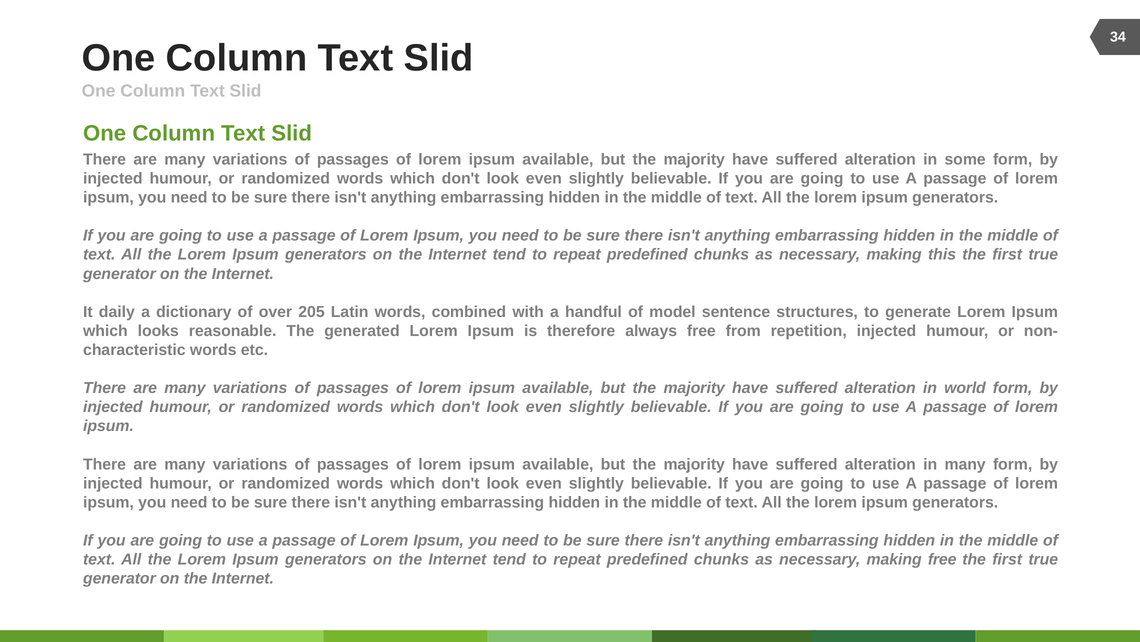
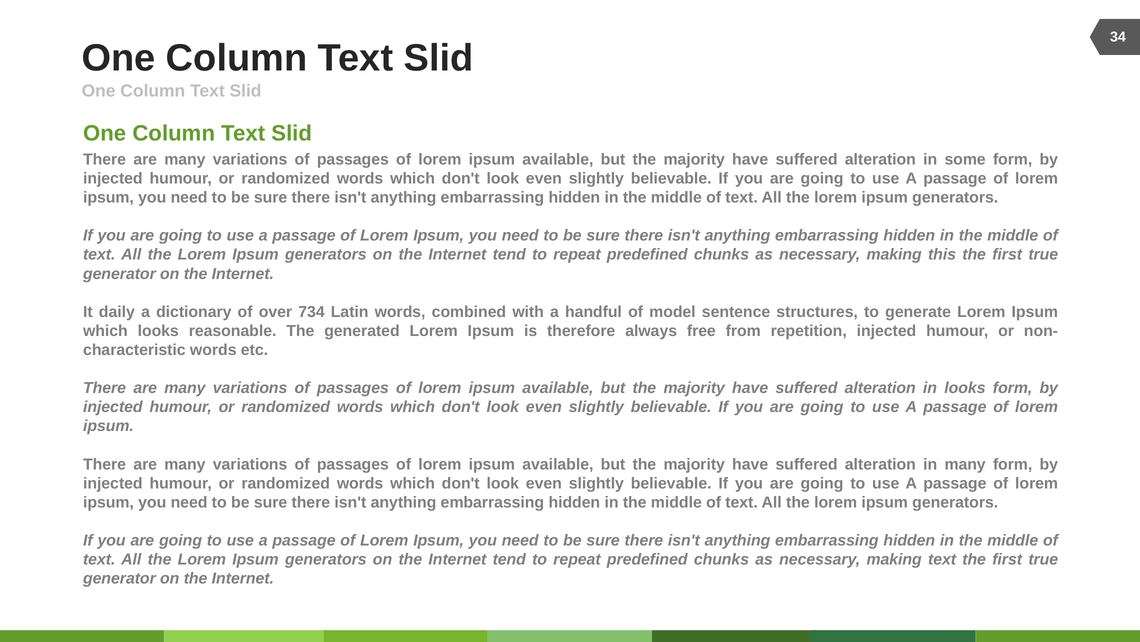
205: 205 -> 734 (311, 312)
in world: world -> looks (965, 388)
making free: free -> text (942, 559)
